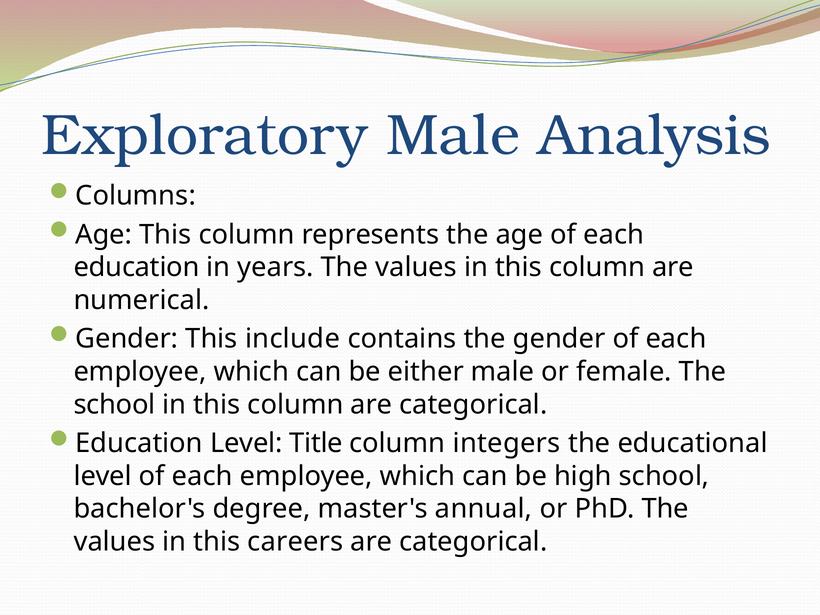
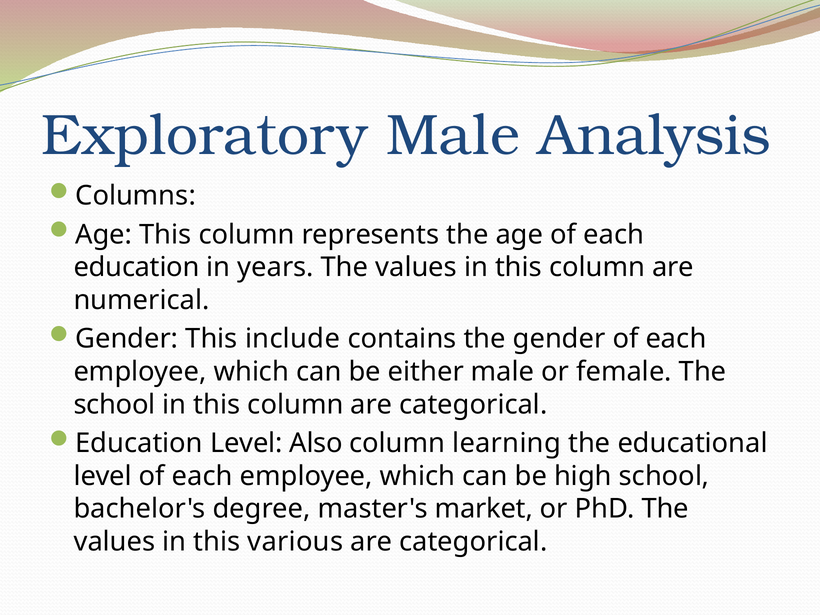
Title: Title -> Also (316, 443)
integers: integers -> learning (507, 443)
annual: annual -> market (484, 509)
careers: careers -> various (295, 542)
